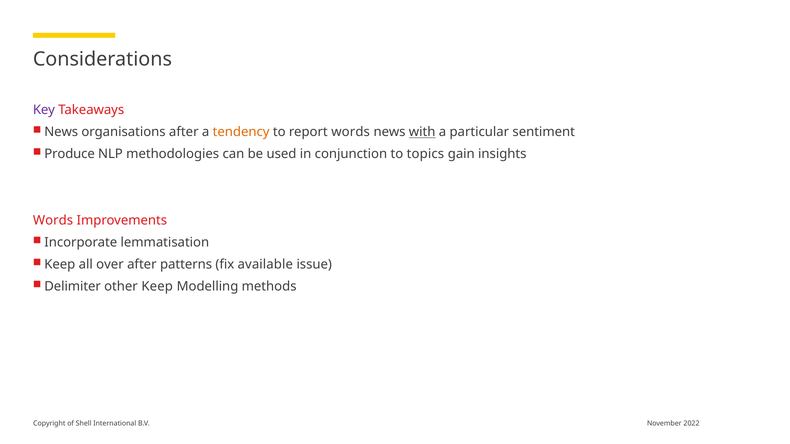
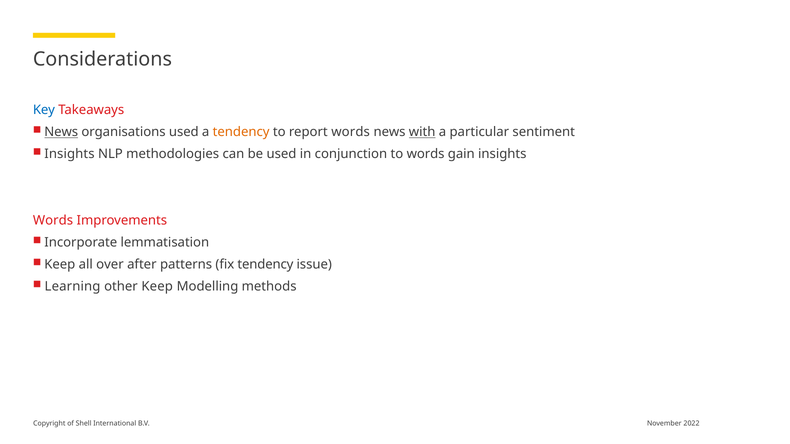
Key colour: purple -> blue (44, 110)
News underline: none -> present (61, 132)
organisations after: after -> used (184, 132)
Produce: Produce -> Insights (69, 154)
to topics: topics -> words (426, 154)
fix available: available -> tendency (265, 265)
Delimiter: Delimiter -> Learning (73, 287)
